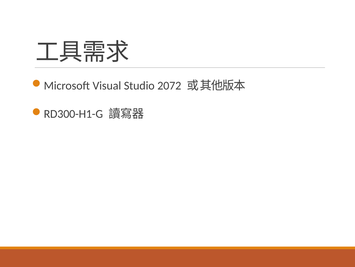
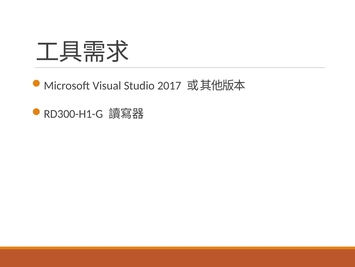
2072: 2072 -> 2017 (169, 86)
